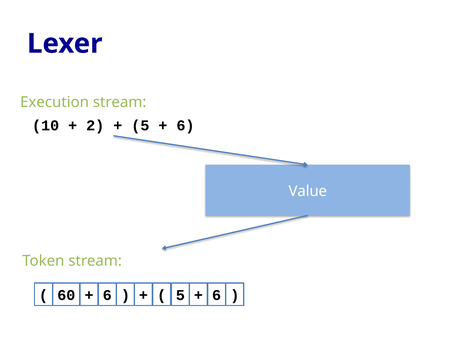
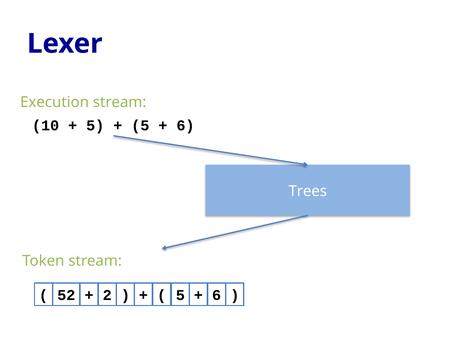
2: 2 -> 5 (95, 126)
Value: Value -> Trees (308, 191)
60: 60 -> 52 (66, 296)
6: 6 -> 2 (107, 296)
